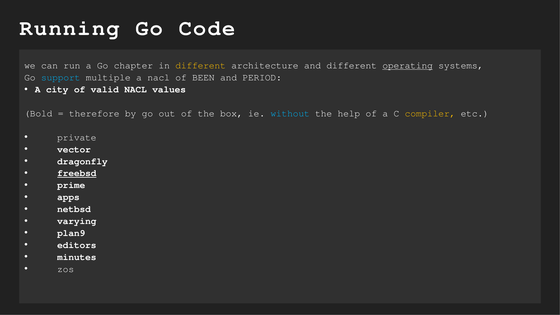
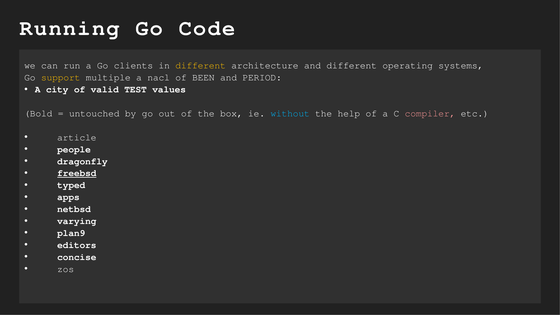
chapter: chapter -> clients (133, 65)
operating underline: present -> none (408, 65)
support colour: light blue -> yellow (61, 77)
valid NACL: NACL -> TEST (136, 89)
therefore: therefore -> untouched (94, 113)
compiler colour: yellow -> pink (430, 113)
private: private -> article (77, 137)
vector: vector -> people (74, 149)
prime: prime -> typed (71, 185)
minutes: minutes -> concise (77, 257)
